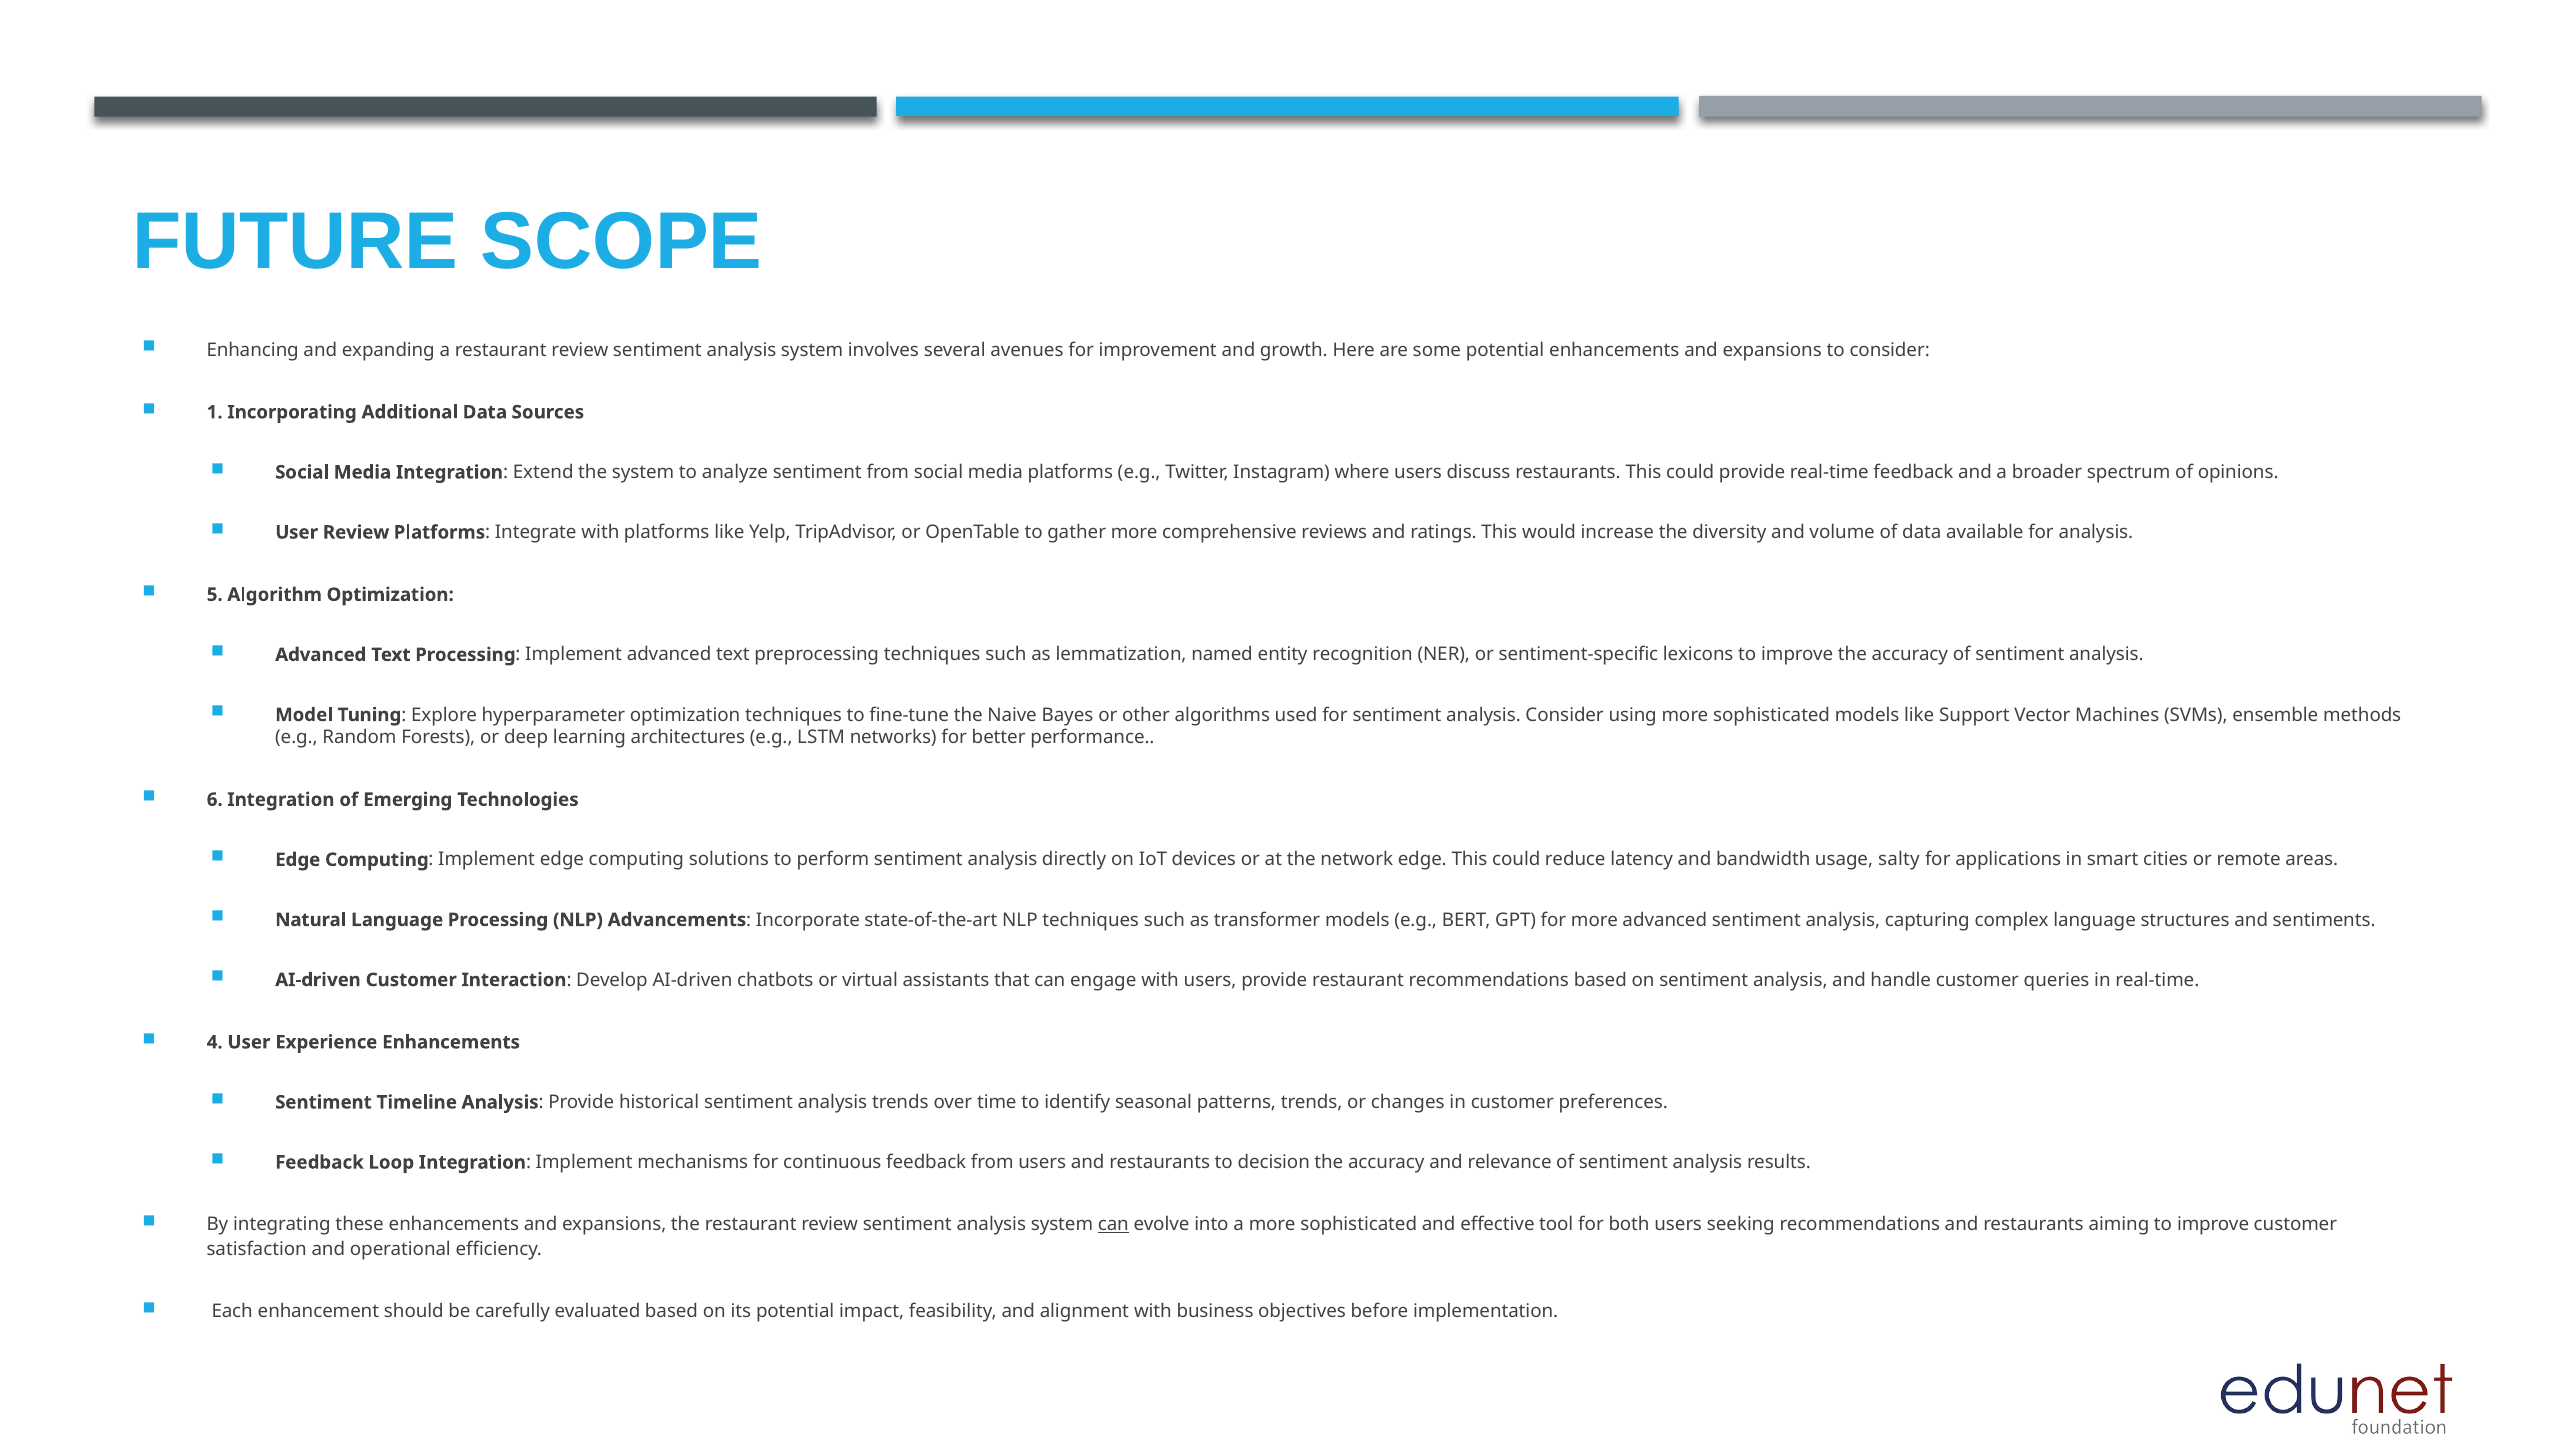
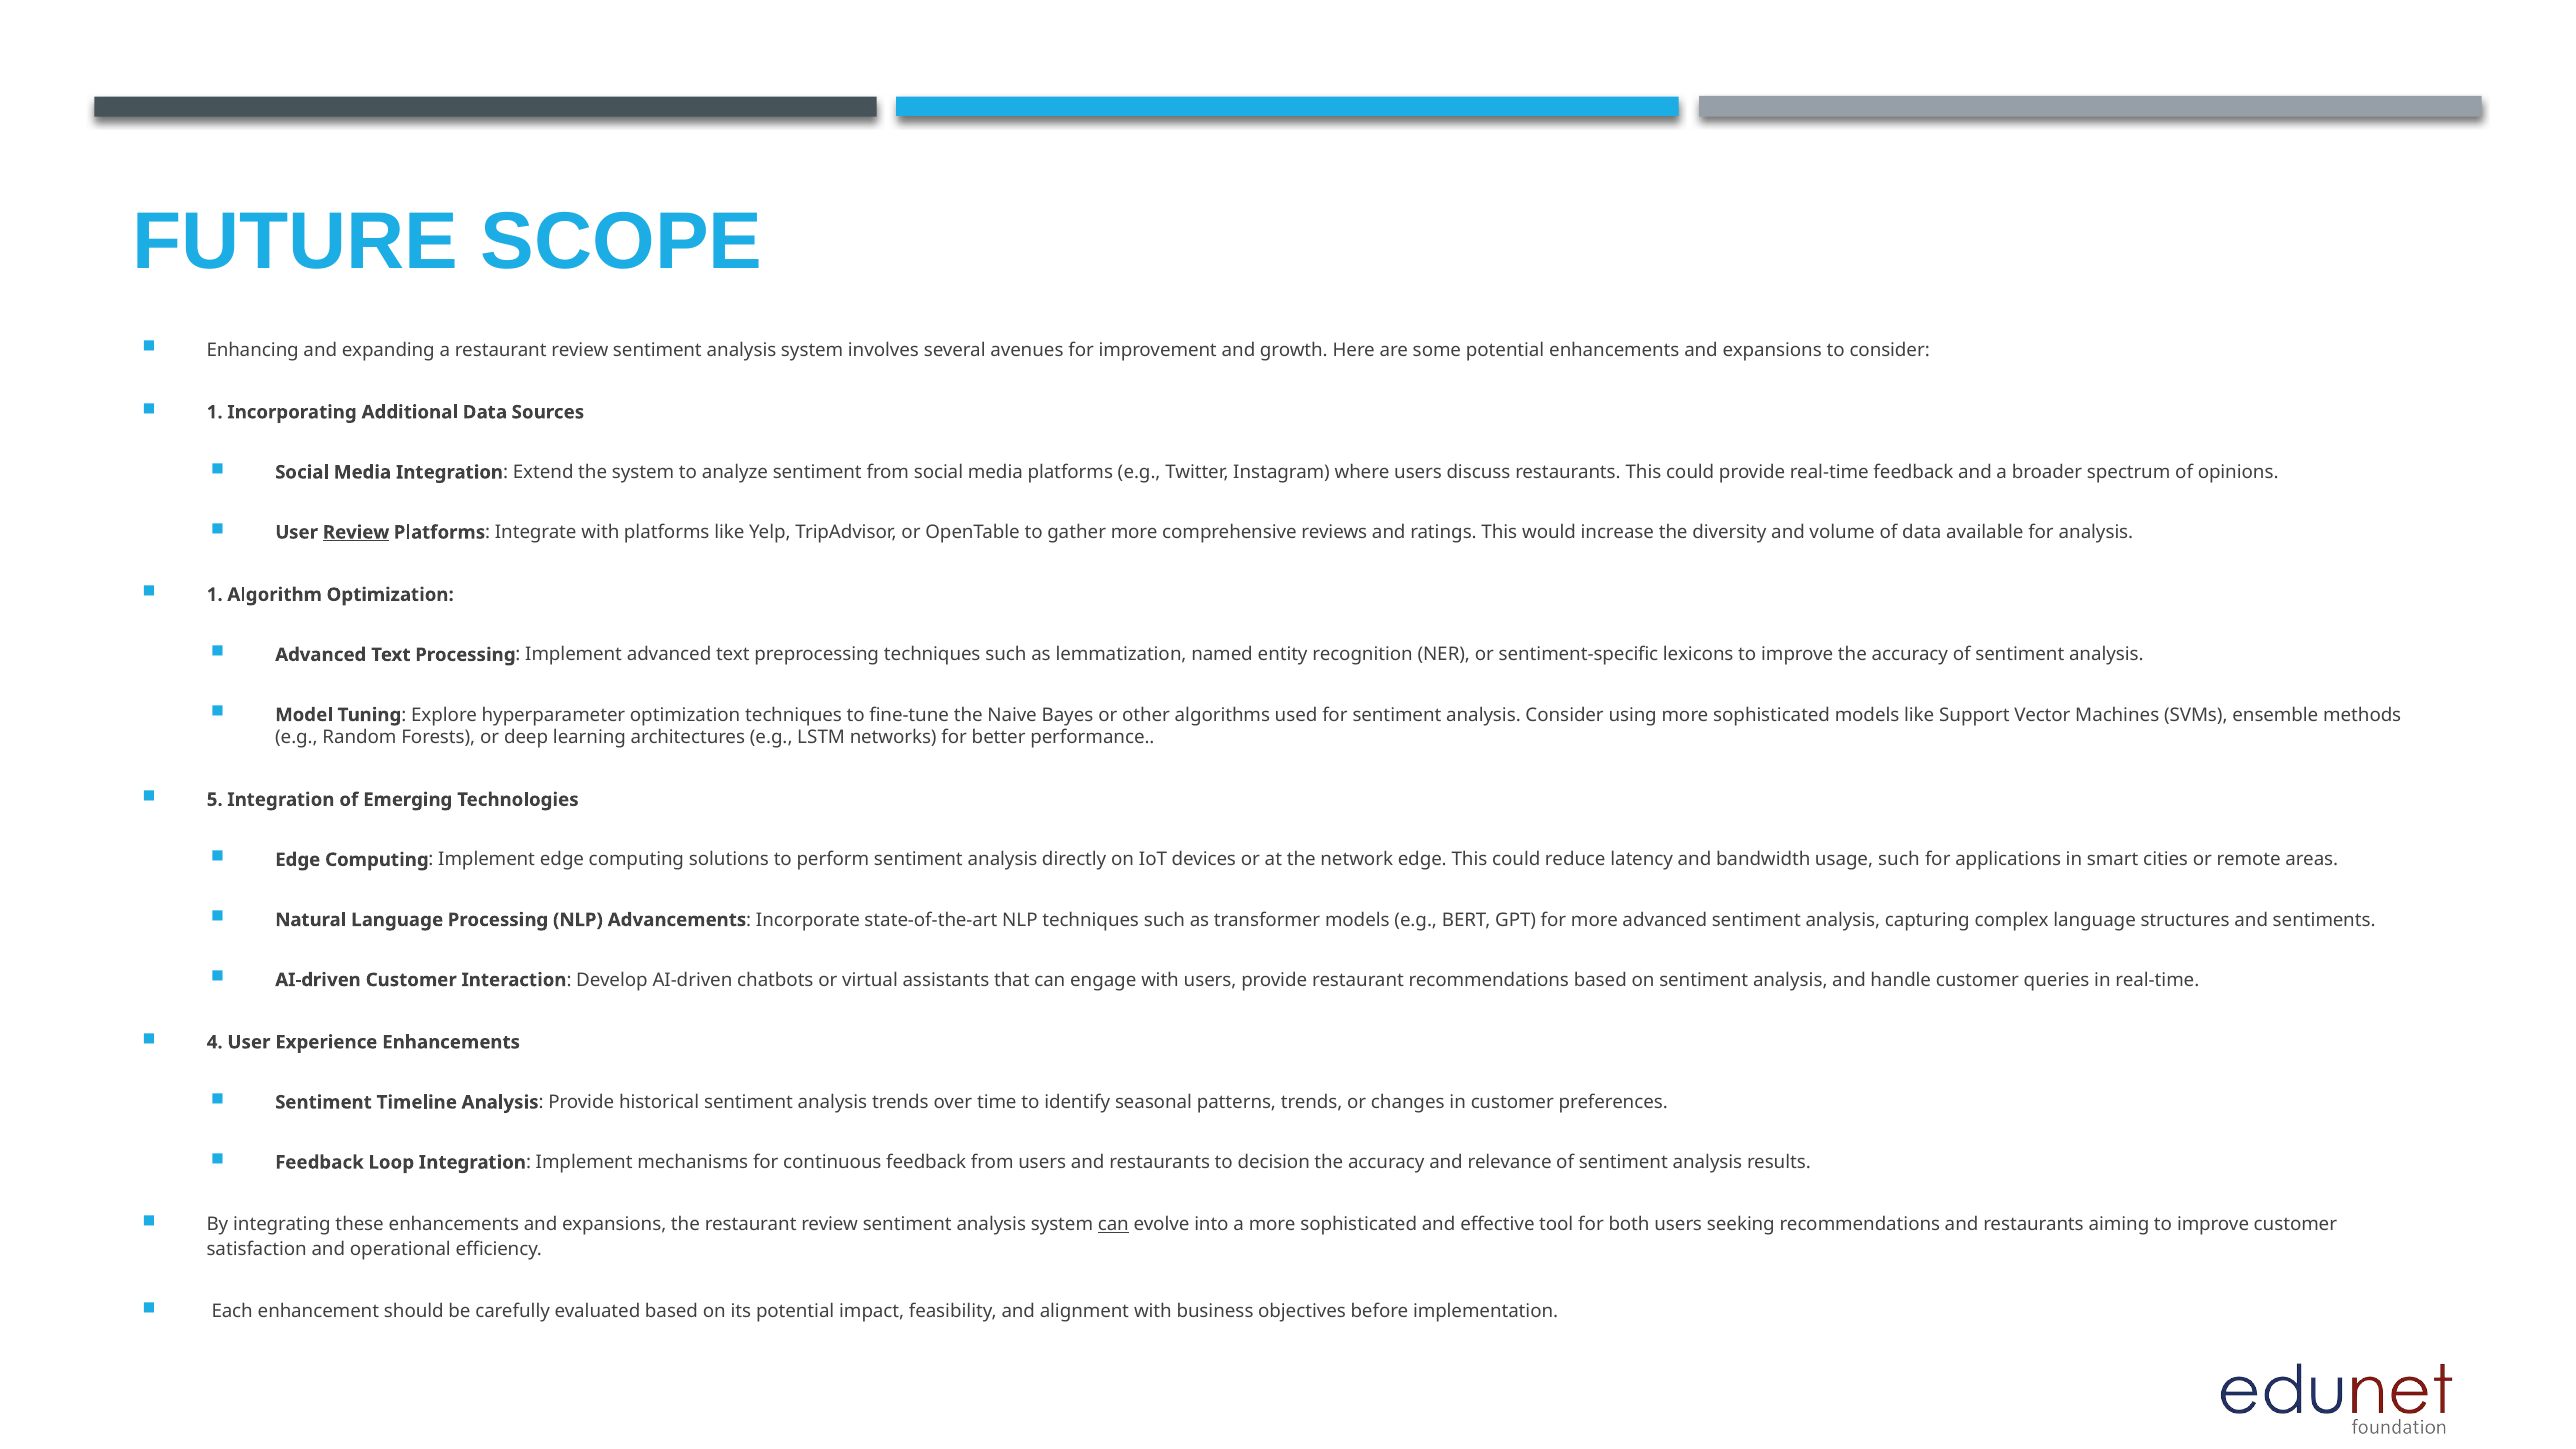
Review underline: none -> present (356, 532)
5: 5 -> 1 (215, 595)
6: 6 -> 5 (215, 800)
usage salty: salty -> such (1899, 860)
